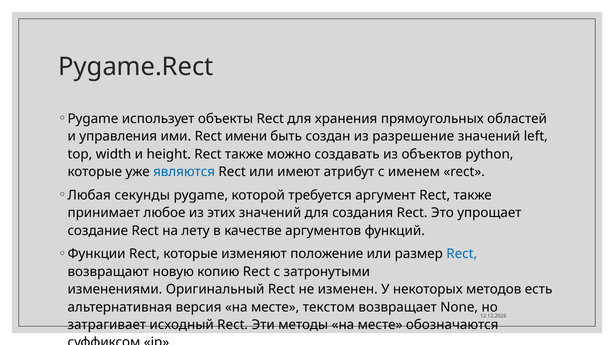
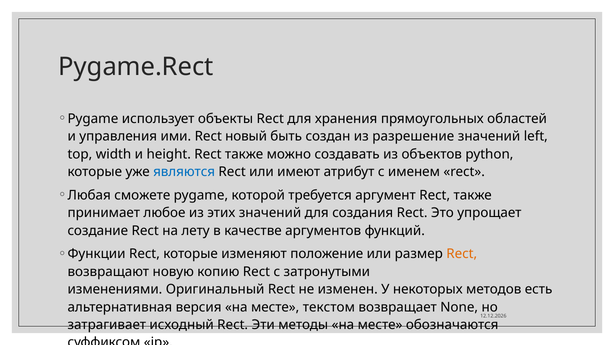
имени: имени -> новый (246, 137)
секунды: секунды -> сможете (142, 195)
Rect colour: blue -> orange (462, 254)
